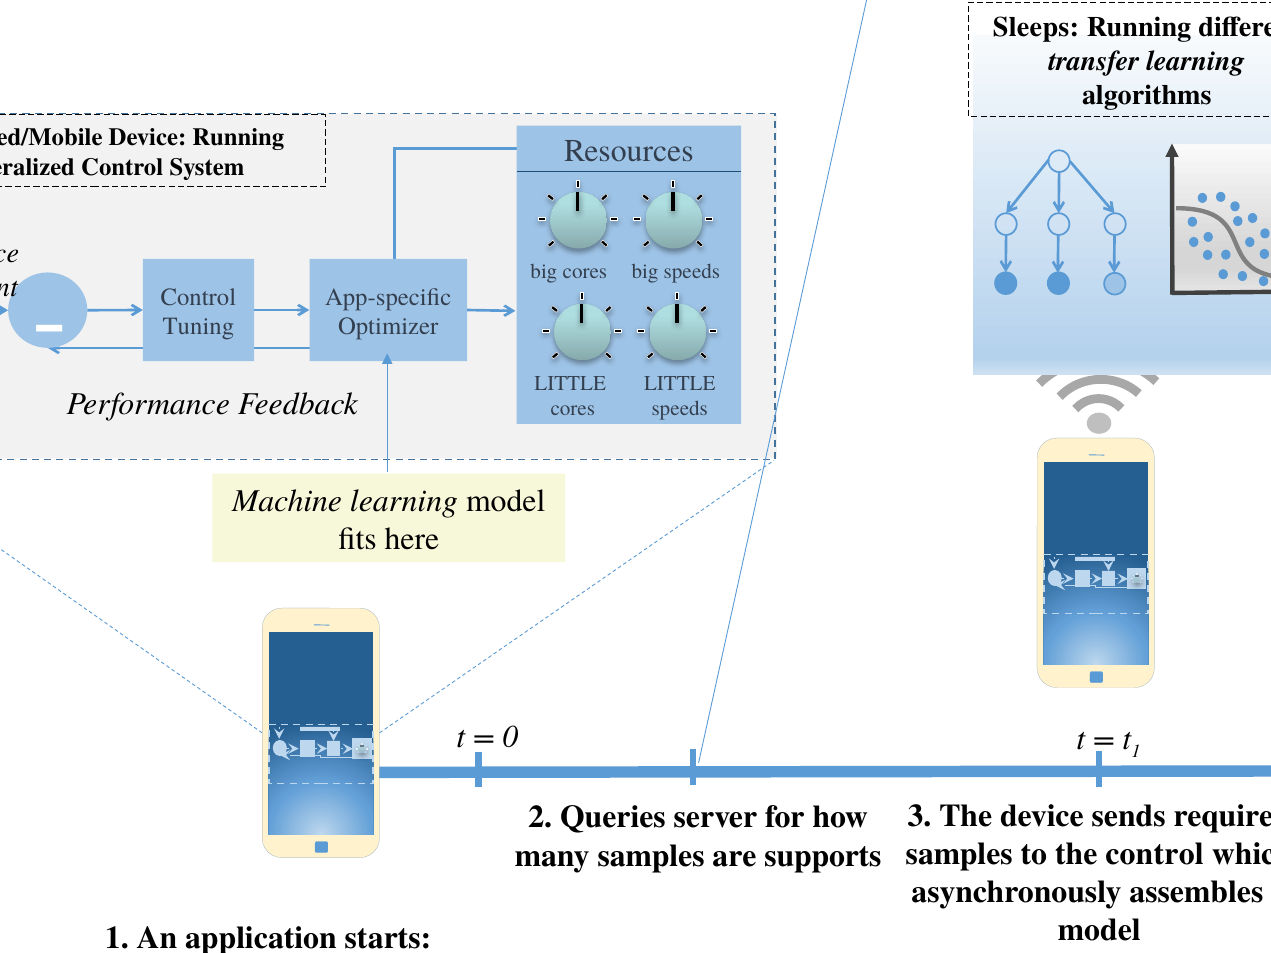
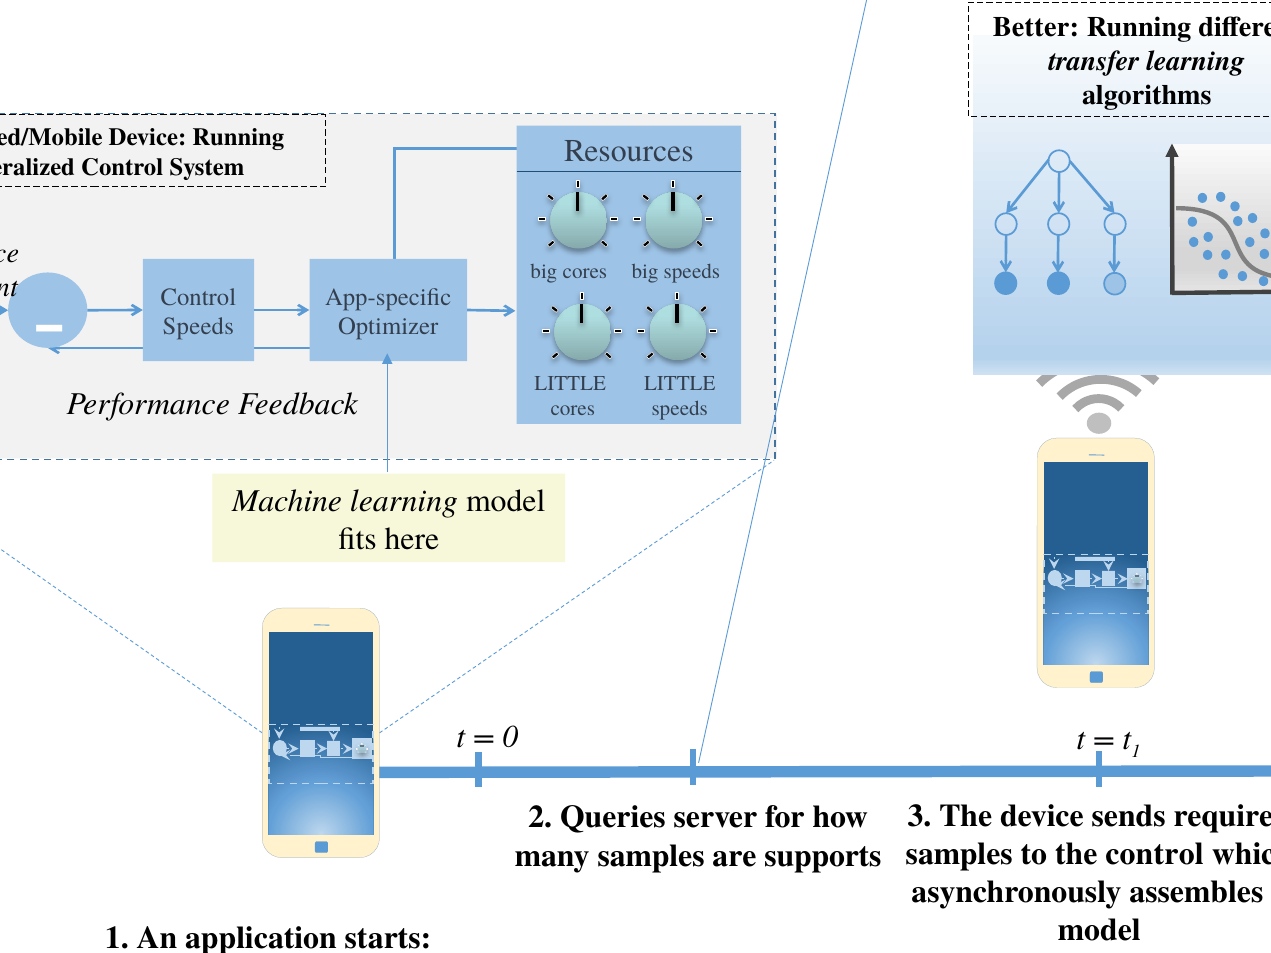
Sleeps: Sleeps -> Better (1036, 27)
Tuning: Tuning -> Speeds (198, 327)
